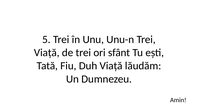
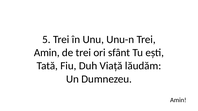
Viață: Viață -> Amin (47, 53)
